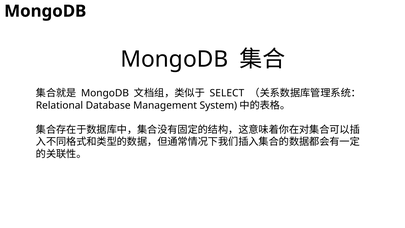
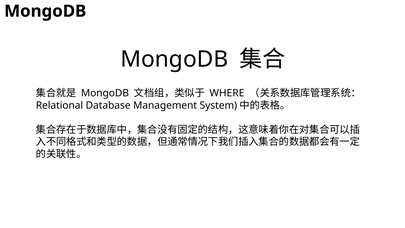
SELECT: SELECT -> WHERE (227, 93)
